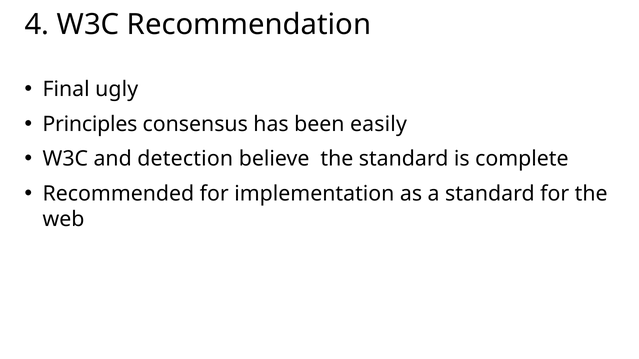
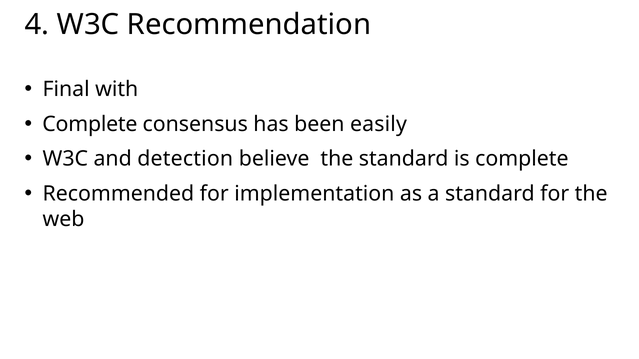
ugly: ugly -> with (117, 89)
Principles: Principles -> Complete (90, 124)
